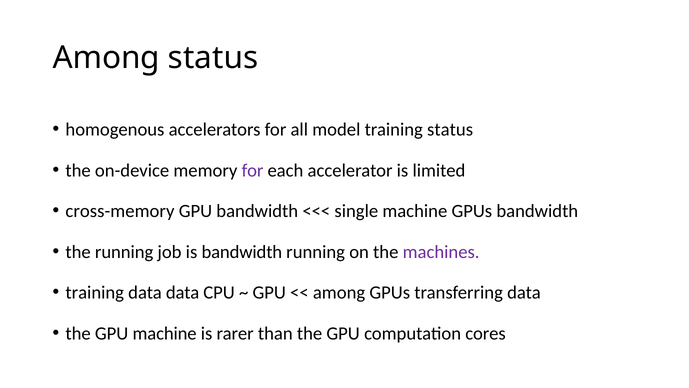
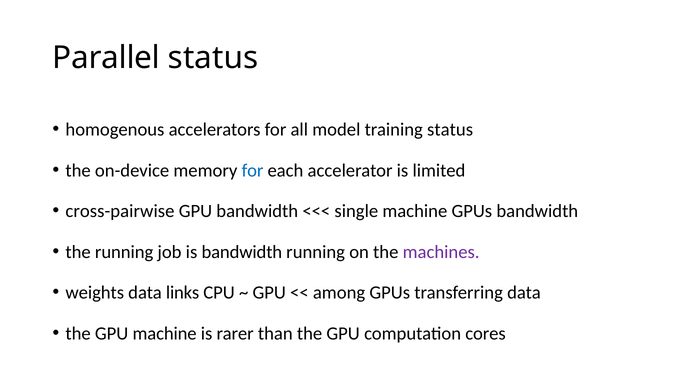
Among: Among -> Parallel (106, 58)
for colour: purple -> blue (253, 170)
cross-memory: cross-memory -> cross-pairwise (120, 211)
training: training -> weights (95, 292)
data data: data -> links (183, 292)
